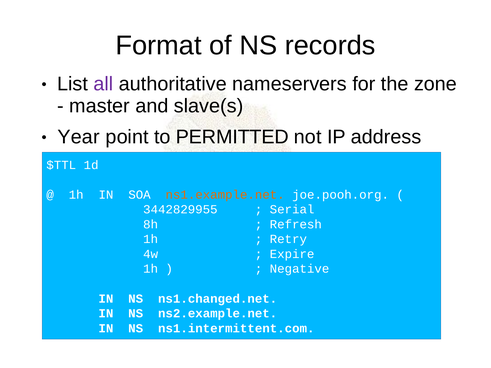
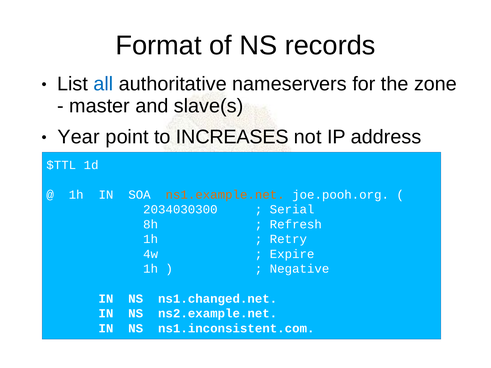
all colour: purple -> blue (103, 84)
PERMITTED: PERMITTED -> INCREASES (232, 137)
3442829955: 3442829955 -> 2034030300 (180, 210)
ns1.intermittent.com: ns1.intermittent.com -> ns1.inconsistent.com (236, 329)
